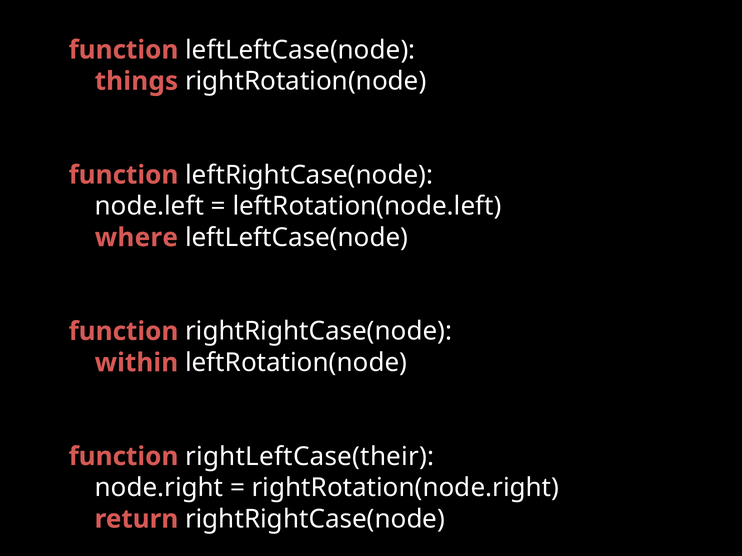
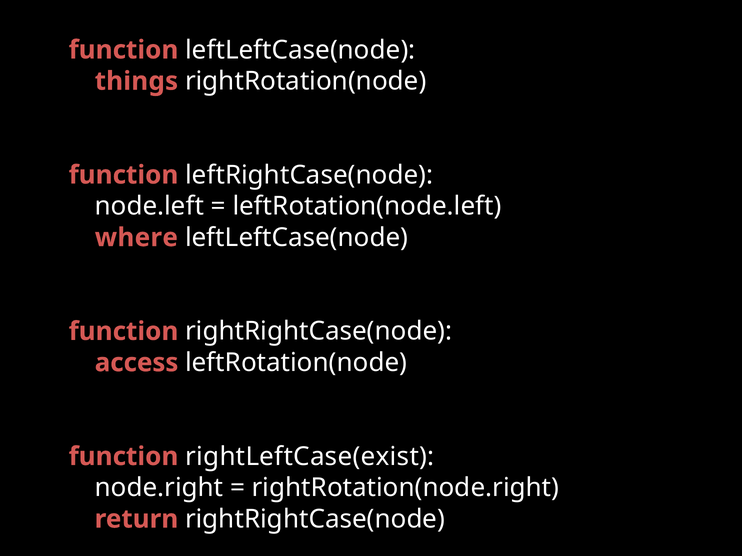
within: within -> access (137, 363)
rightLeftCase(their: rightLeftCase(their -> rightLeftCase(exist (310, 457)
